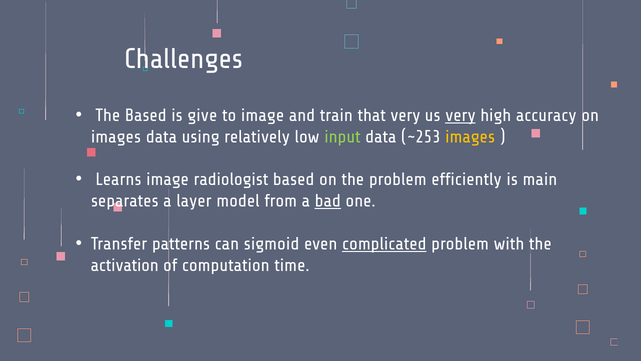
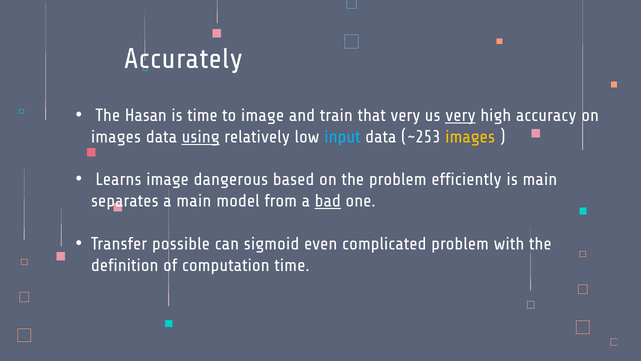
Challenges: Challenges -> Accurately (183, 59)
The Based: Based -> Hasan (146, 115)
is give: give -> time (202, 115)
using underline: none -> present (201, 137)
input colour: light green -> light blue (342, 137)
radiologist: radiologist -> dangerous (231, 179)
a layer: layer -> main (194, 201)
patterns: patterns -> possible (181, 243)
complicated underline: present -> none (384, 243)
activation: activation -> definition (125, 265)
